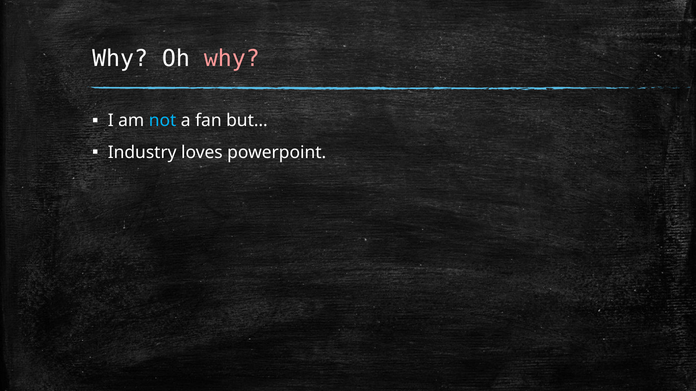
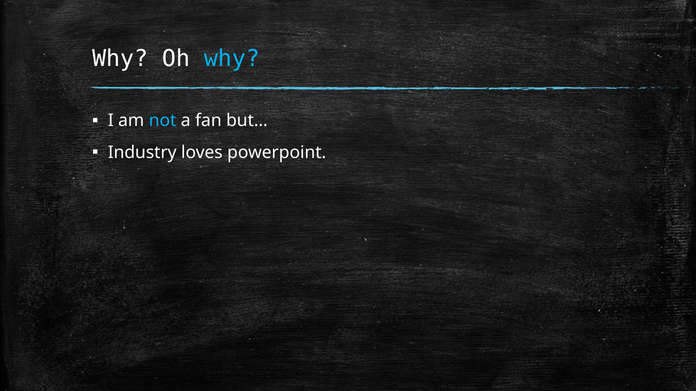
why colour: pink -> light blue (232, 59)
